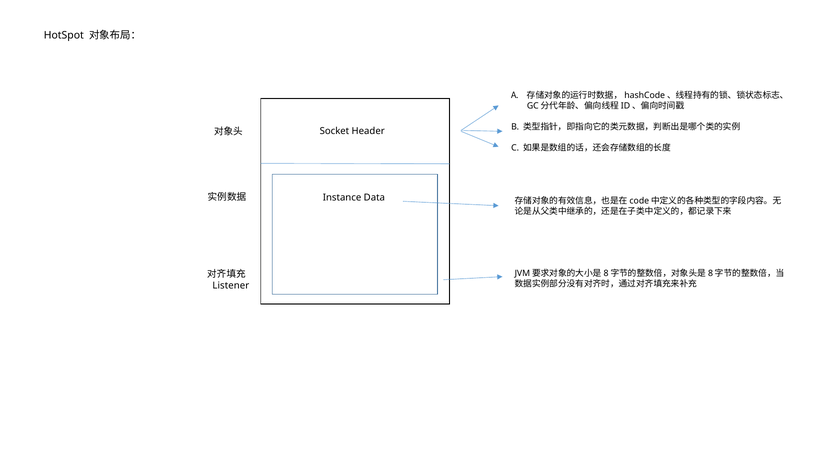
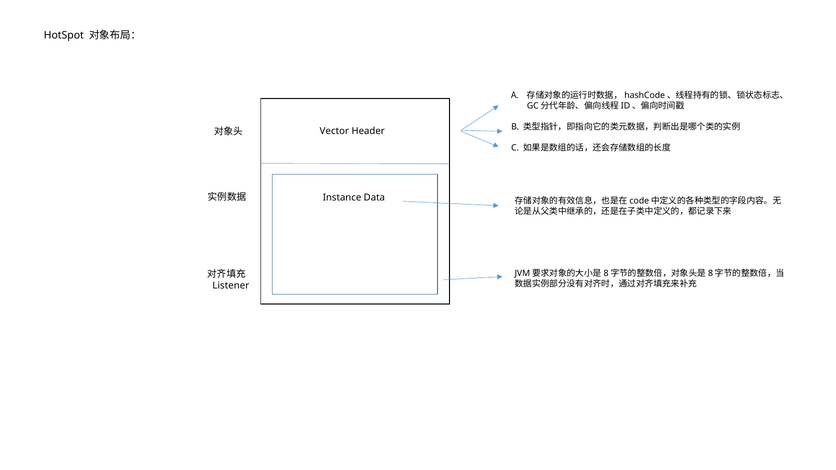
Socket: Socket -> Vector (334, 131)
